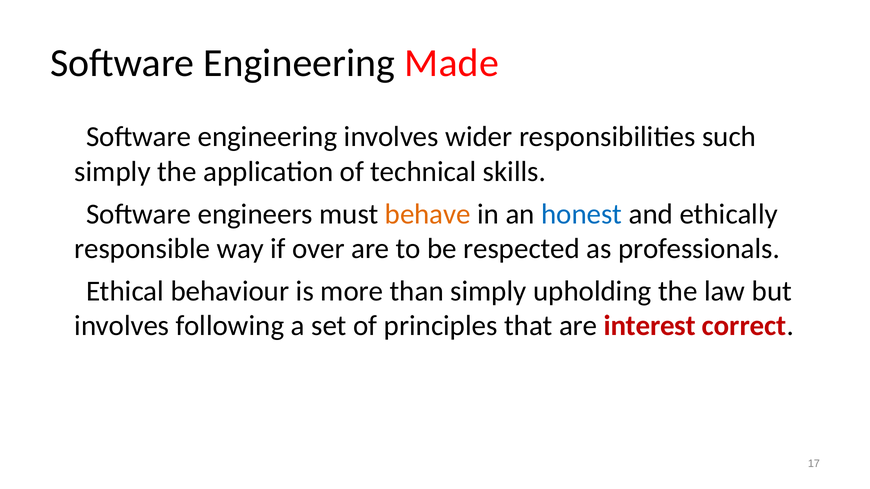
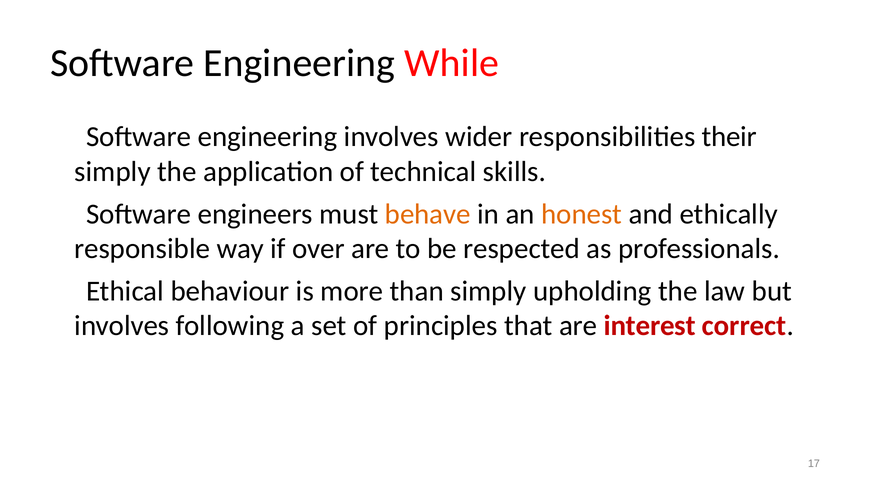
Made: Made -> While (452, 63)
such: such -> their (729, 137)
honest colour: blue -> orange (582, 214)
